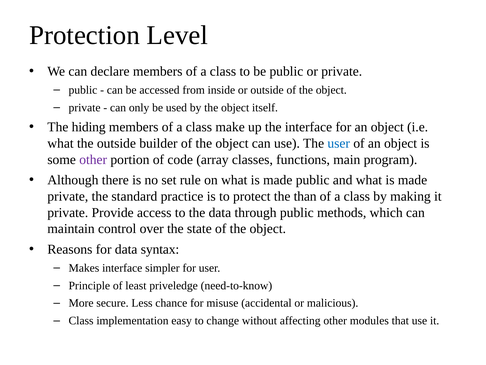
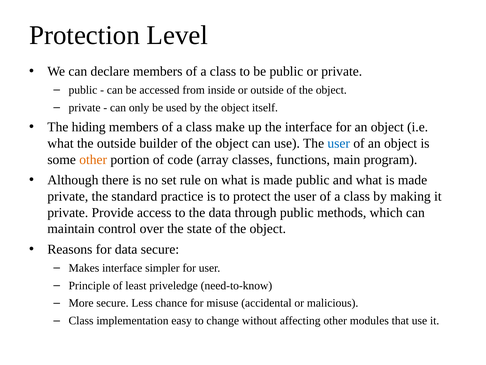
other colour: purple -> orange (93, 159)
protect the than: than -> user (305, 196)
data syntax: syntax -> secure (160, 249)
